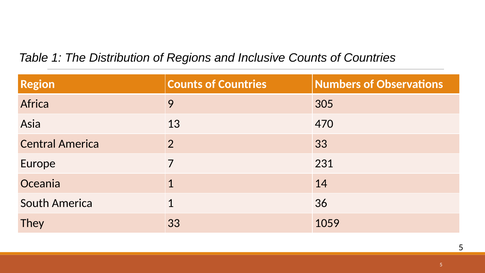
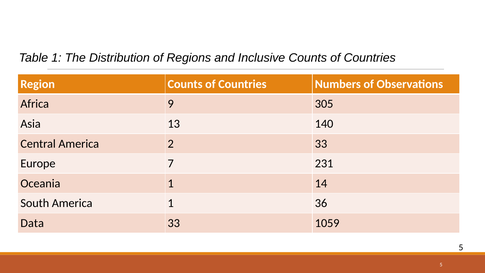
470: 470 -> 140 (324, 124)
They: They -> Data (32, 223)
